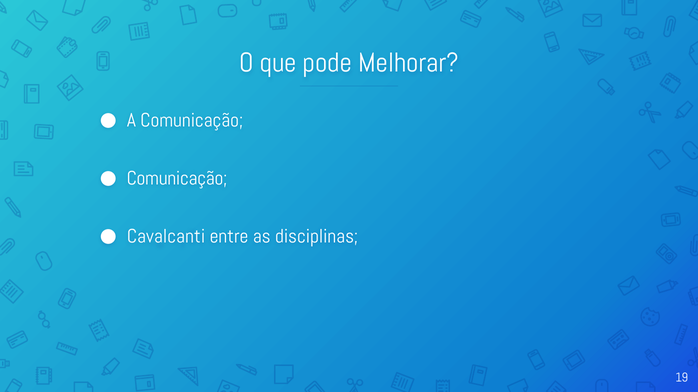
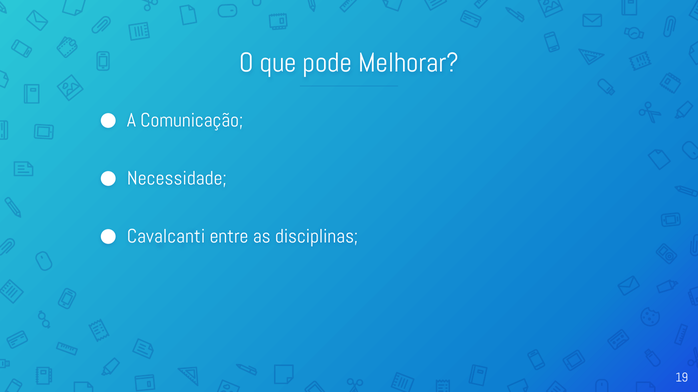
Comunicação: Comunicação -> Necessidade (177, 179)
